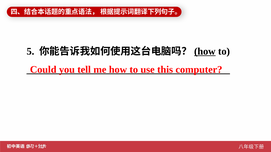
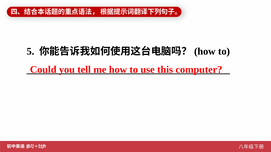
how underline: present -> none (205, 51)
